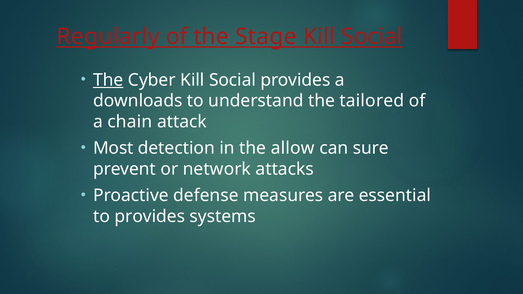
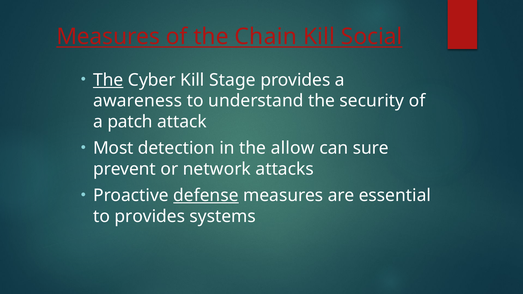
Regularly: Regularly -> Measures (108, 37)
Stage: Stage -> Chain (266, 37)
Cyber Kill Social: Social -> Stage (232, 80)
downloads: downloads -> awareness (138, 101)
tailored: tailored -> security (372, 101)
chain: chain -> patch (130, 122)
defense underline: none -> present (206, 196)
